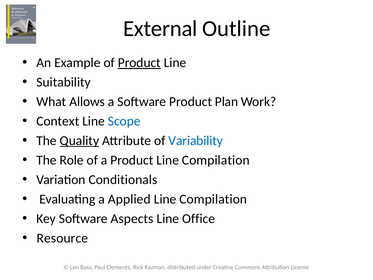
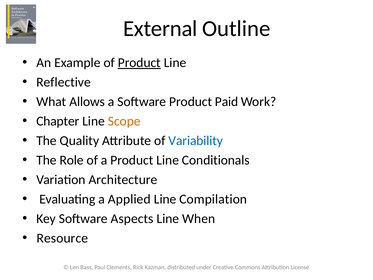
Suitability: Suitability -> Reflective (64, 82)
Plan: Plan -> Paid (227, 102)
Context: Context -> Chapter (58, 121)
Scope colour: blue -> orange (124, 121)
Quality underline: present -> none (79, 141)
Product Line Compilation: Compilation -> Conditionals (216, 160)
Conditionals: Conditionals -> Architecture (123, 179)
Office: Office -> When (199, 218)
